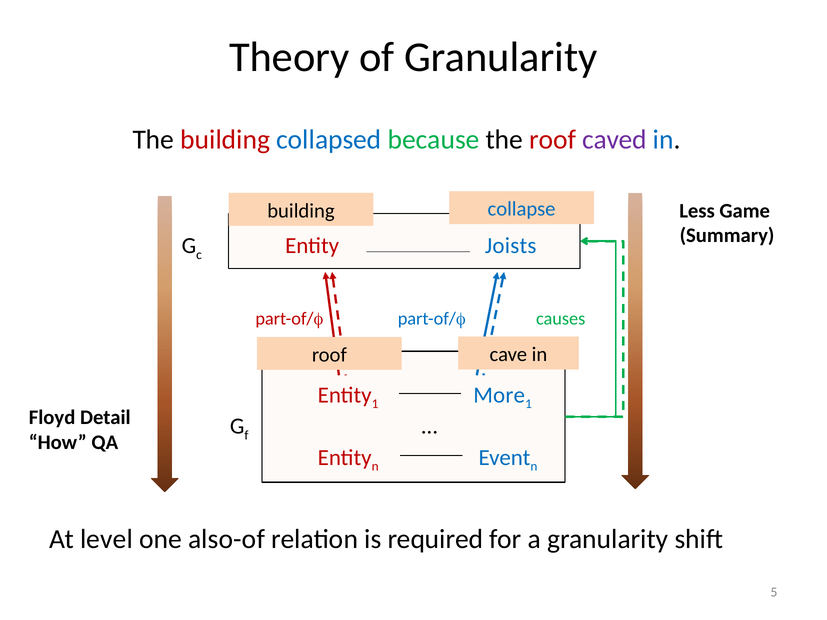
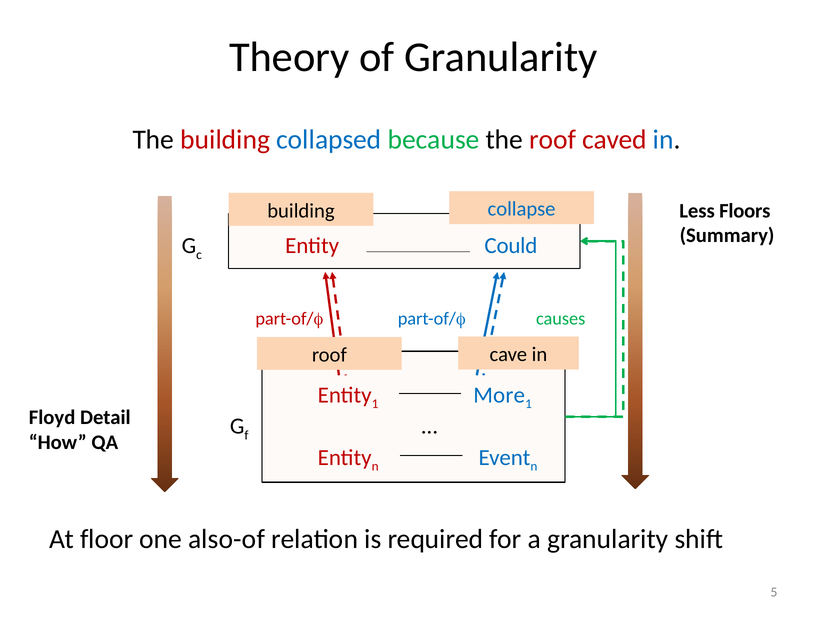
caved colour: purple -> red (615, 140)
Game: Game -> Floors (745, 211)
Joists: Joists -> Could (511, 246)
level: level -> floor (107, 539)
